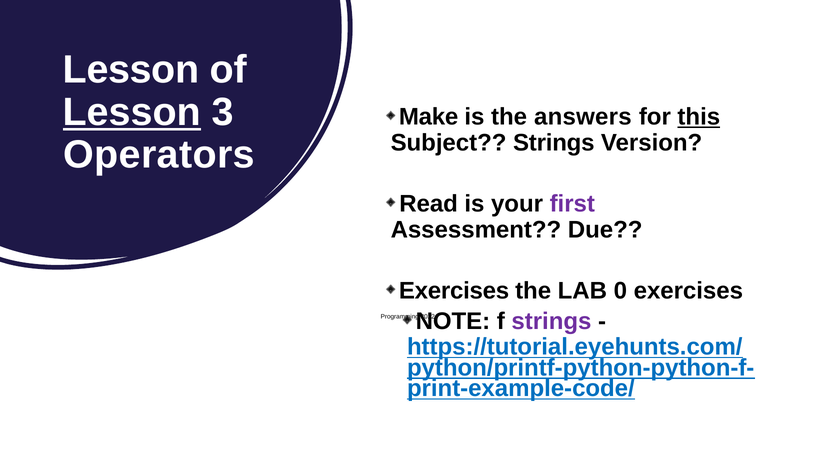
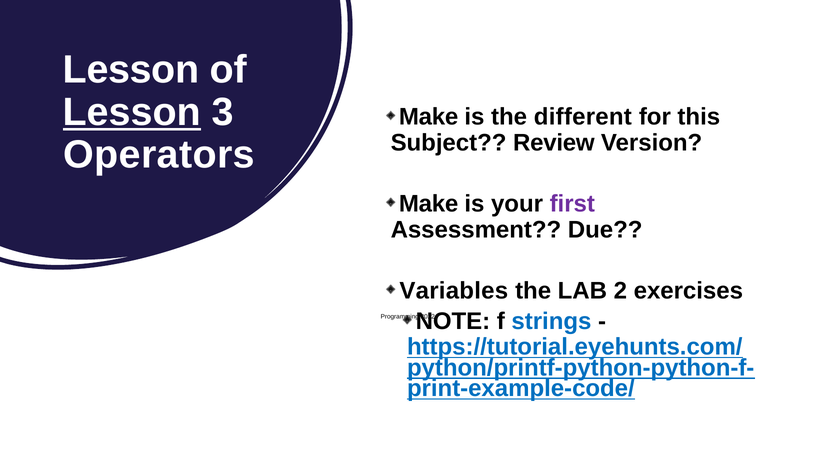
answers: answers -> different (583, 117)
this underline: present -> none (699, 117)
Subject Strings: Strings -> Review (554, 143)
Read: Read -> Make (429, 204)
Exercises: Exercises -> Variables (454, 291)
0: 0 -> 2 (620, 291)
strings colour: purple -> blue (551, 321)
